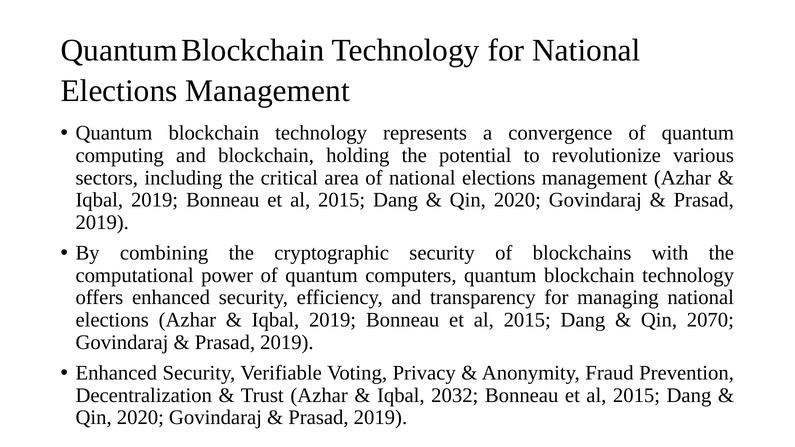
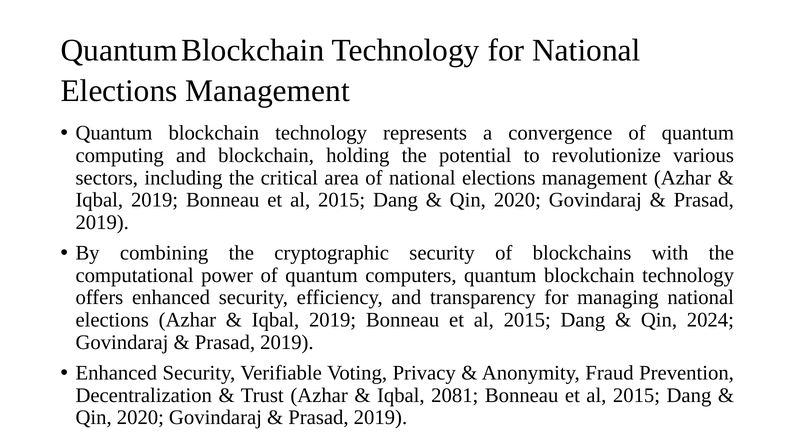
2070: 2070 -> 2024 (710, 320)
2032: 2032 -> 2081 (455, 395)
